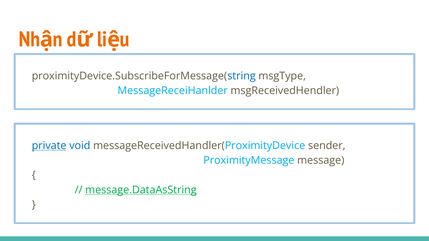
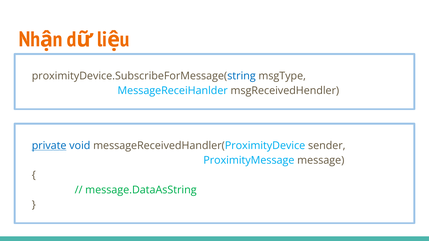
message.DataAsString underline: present -> none (141, 190)
